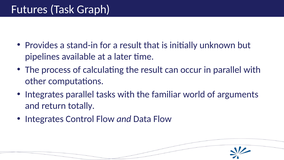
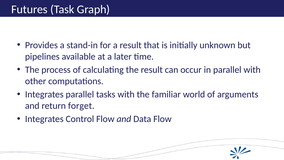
totally: totally -> forget (81, 106)
